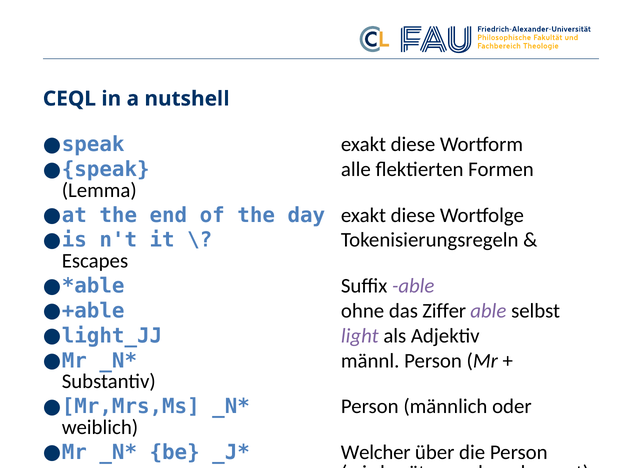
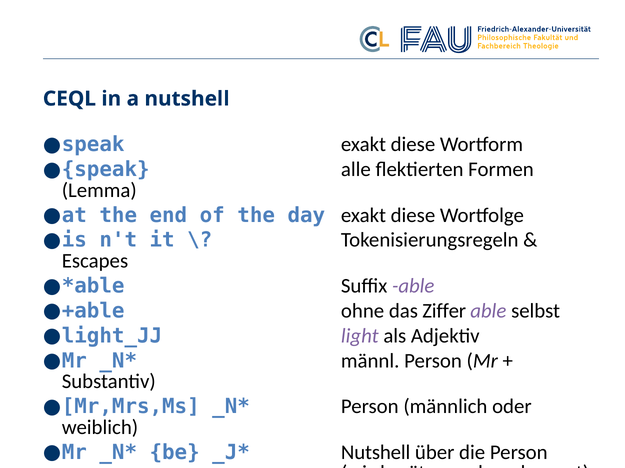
Welcher: Welcher -> Nutshell (376, 453)
